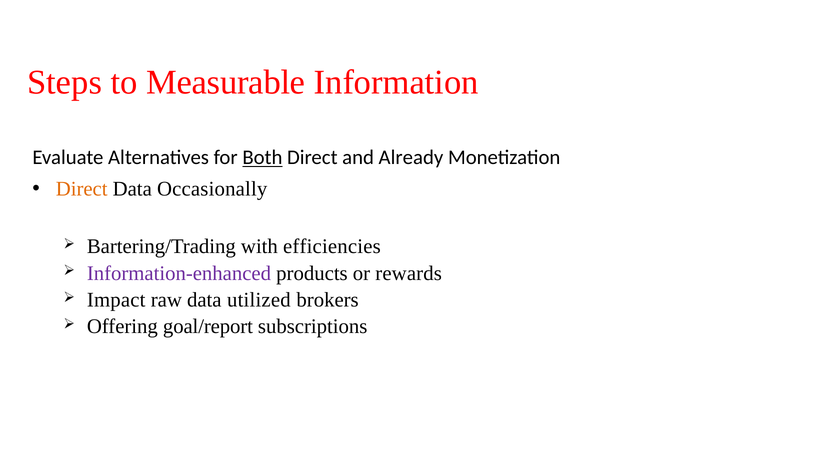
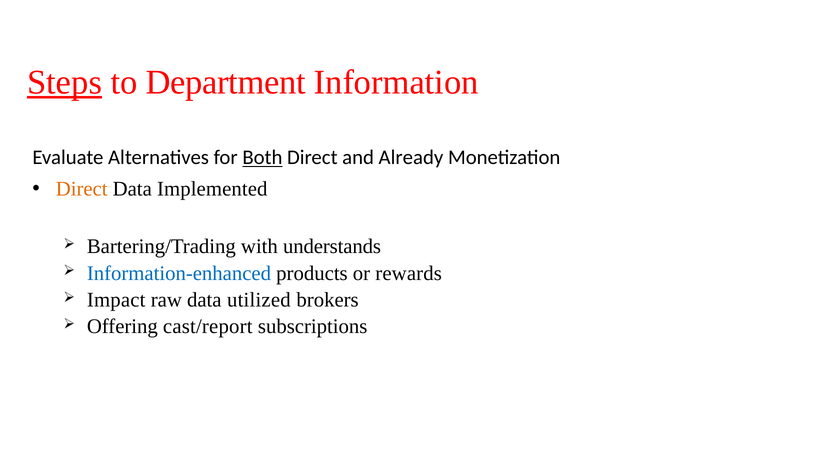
Steps underline: none -> present (65, 82)
Measurable: Measurable -> Department (226, 82)
Occasionally: Occasionally -> Implemented (212, 189)
efficiencies: efficiencies -> understands (332, 246)
Information-enhanced colour: purple -> blue (179, 273)
goal/report: goal/report -> cast/report (208, 327)
